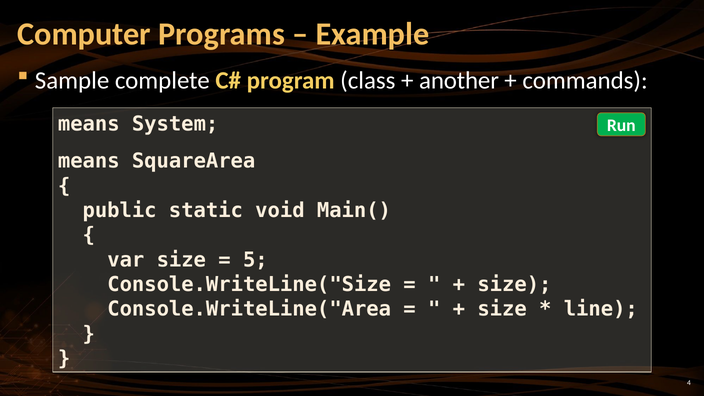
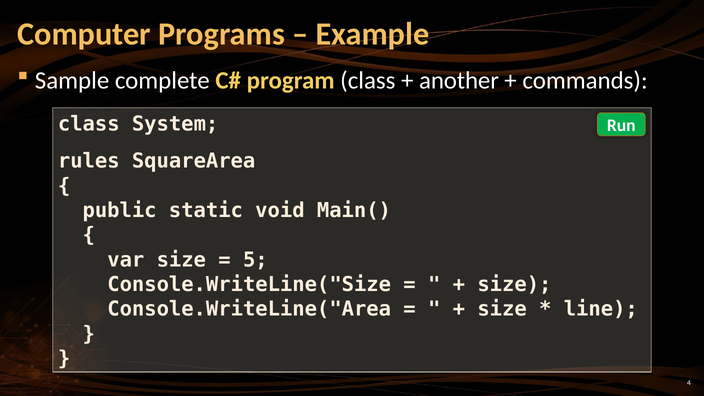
means: means -> class (89, 124)
means: means -> rules (89, 161)
